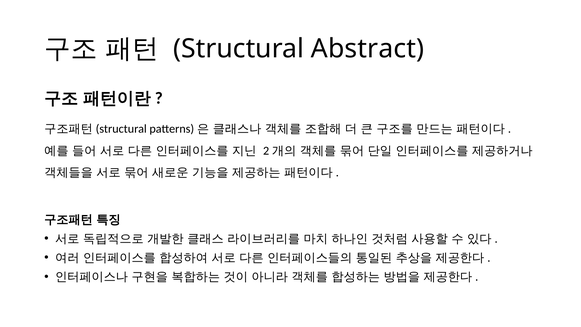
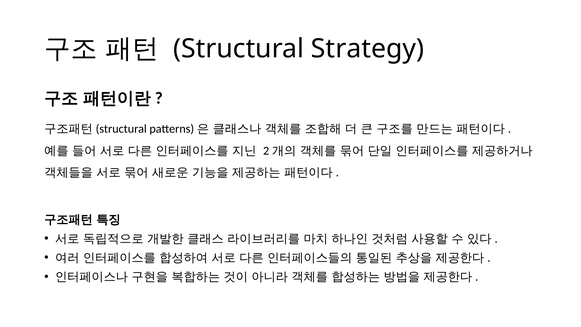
Abstract: Abstract -> Strategy (368, 49)
